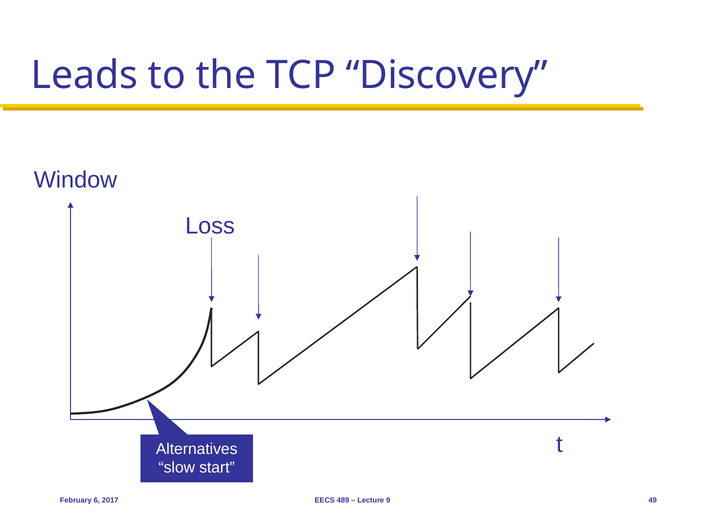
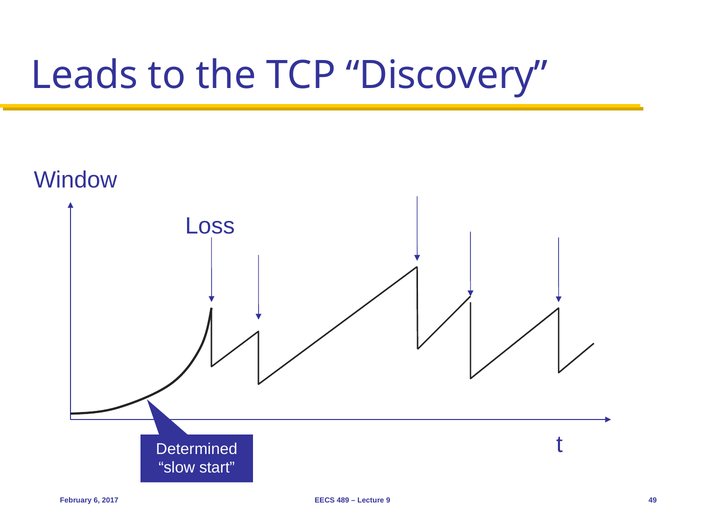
Alternatives: Alternatives -> Determined (197, 449)
